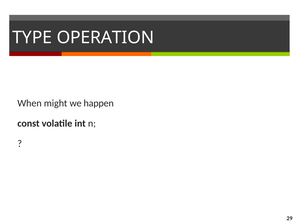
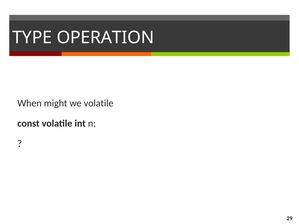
we happen: happen -> volatile (99, 103)
